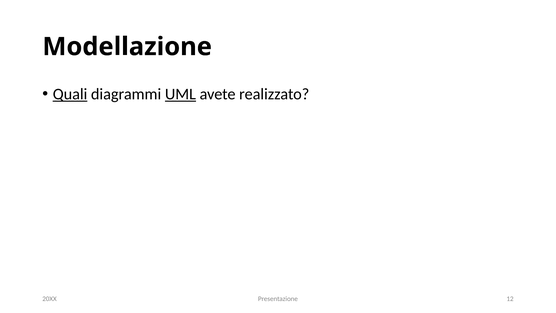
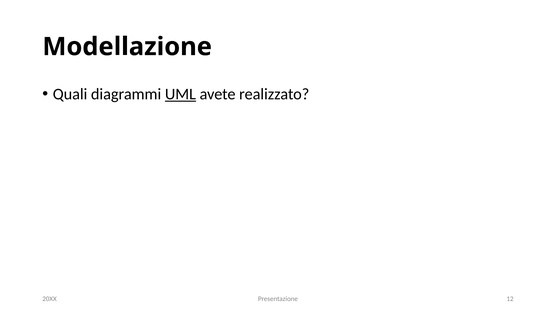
Quali underline: present -> none (70, 94)
